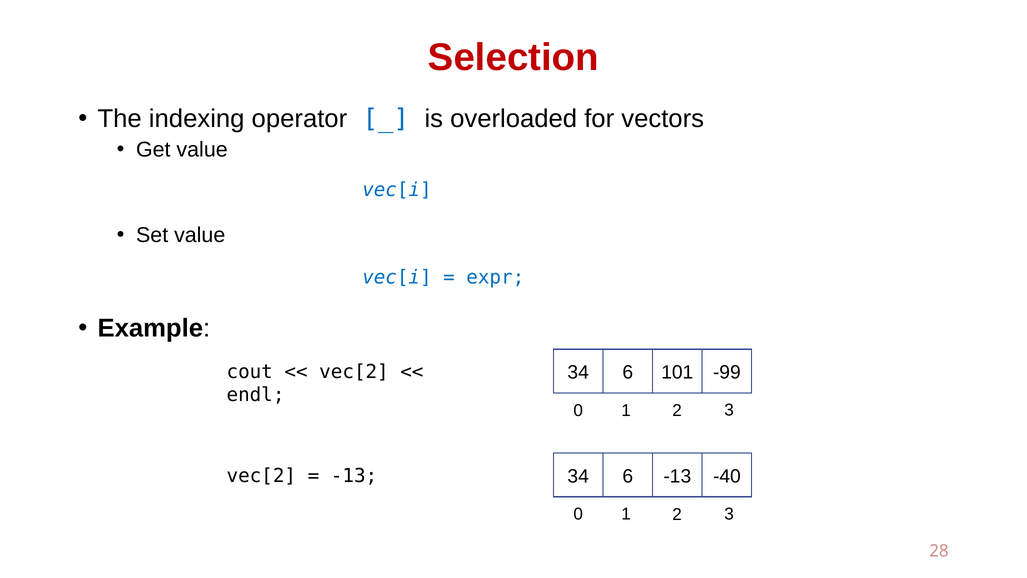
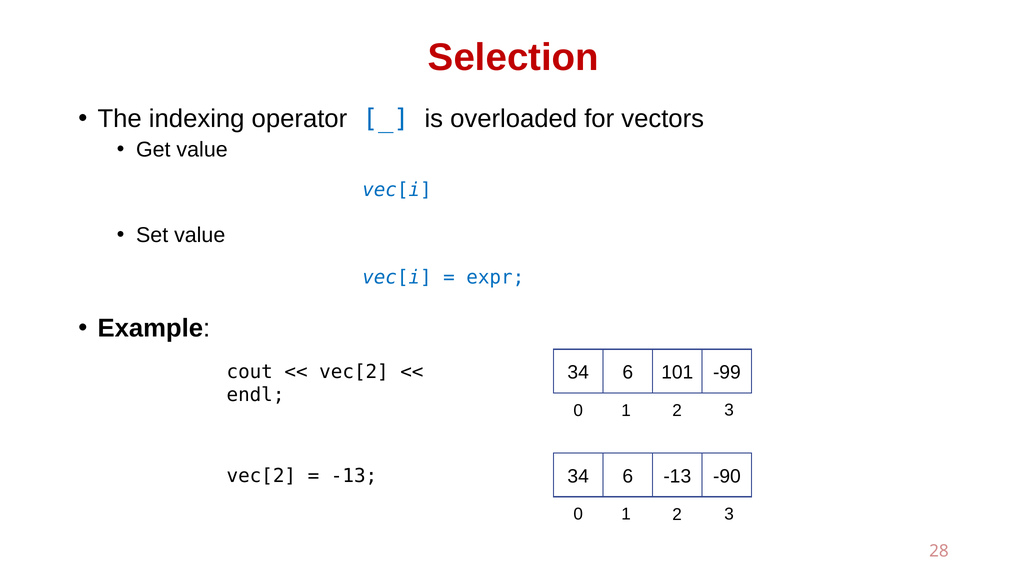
-40: -40 -> -90 (727, 476)
